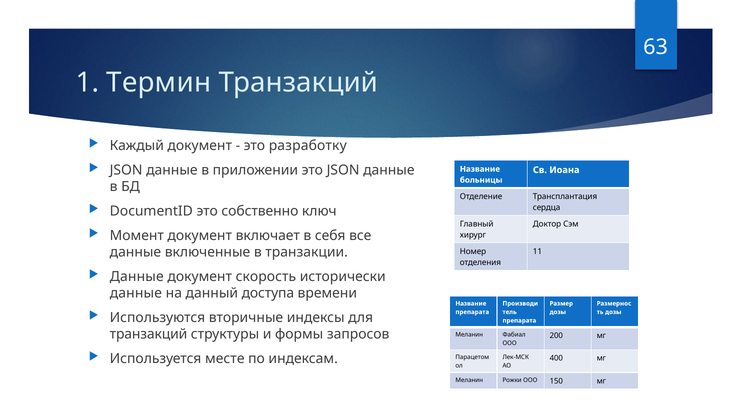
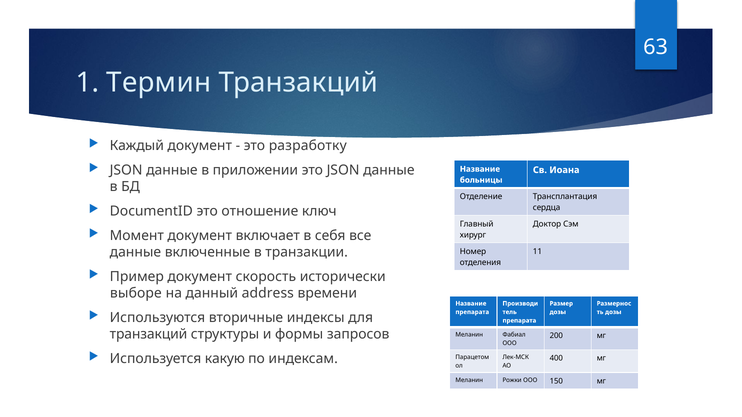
собственно: собственно -> отношение (260, 211)
Данные: Данные -> Пример (137, 277)
данные: данные -> выборе (136, 294)
доступа: доступа -> address (268, 294)
месте: месте -> какую (225, 359)
